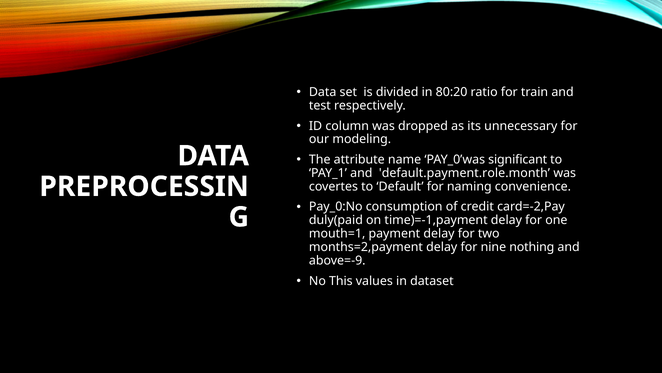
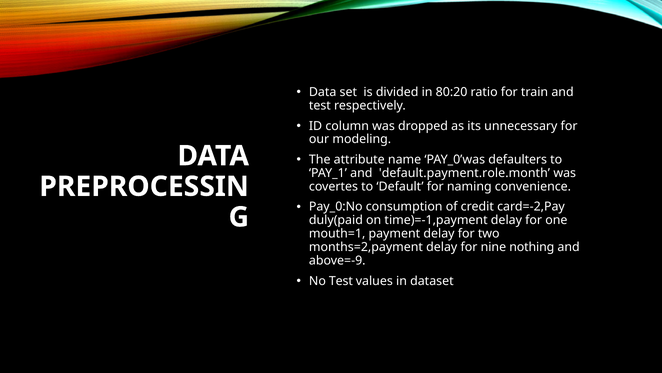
significant: significant -> defaulters (518, 159)
No This: This -> Test (341, 280)
